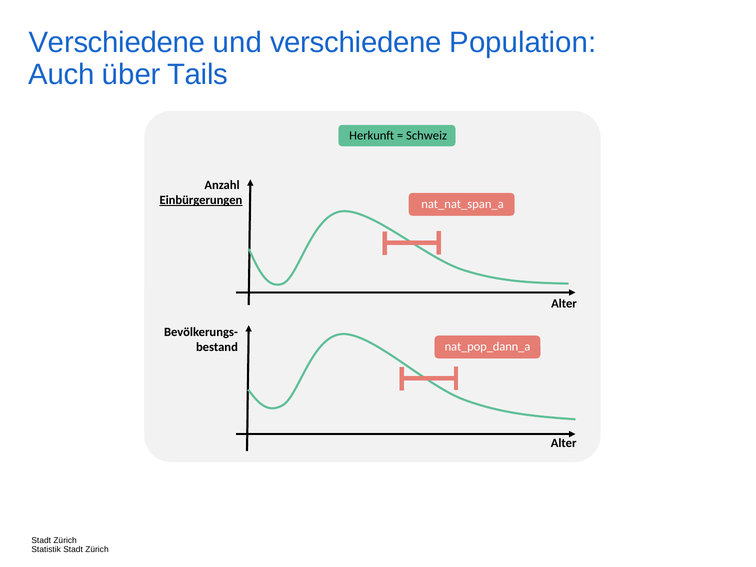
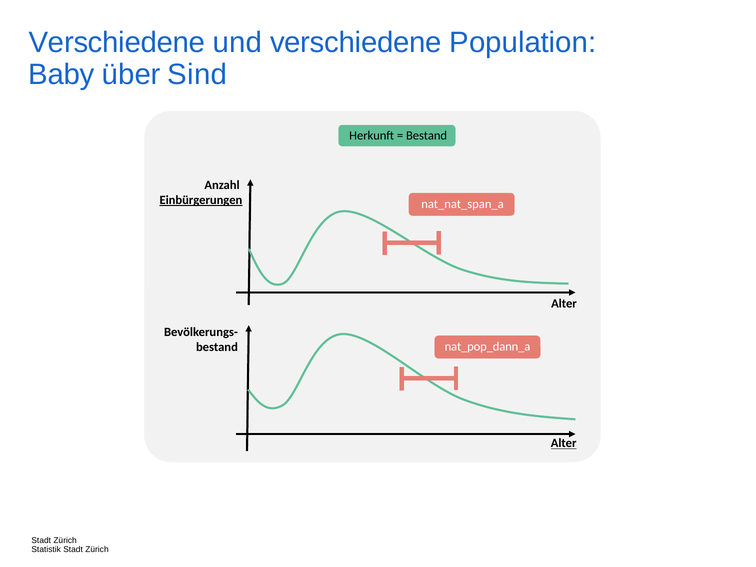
Auch: Auch -> Baby (61, 74)
Tails: Tails -> Sind (197, 74)
Schweiz: Schweiz -> Bestand (427, 136)
Alter underline: none -> present (564, 443)
